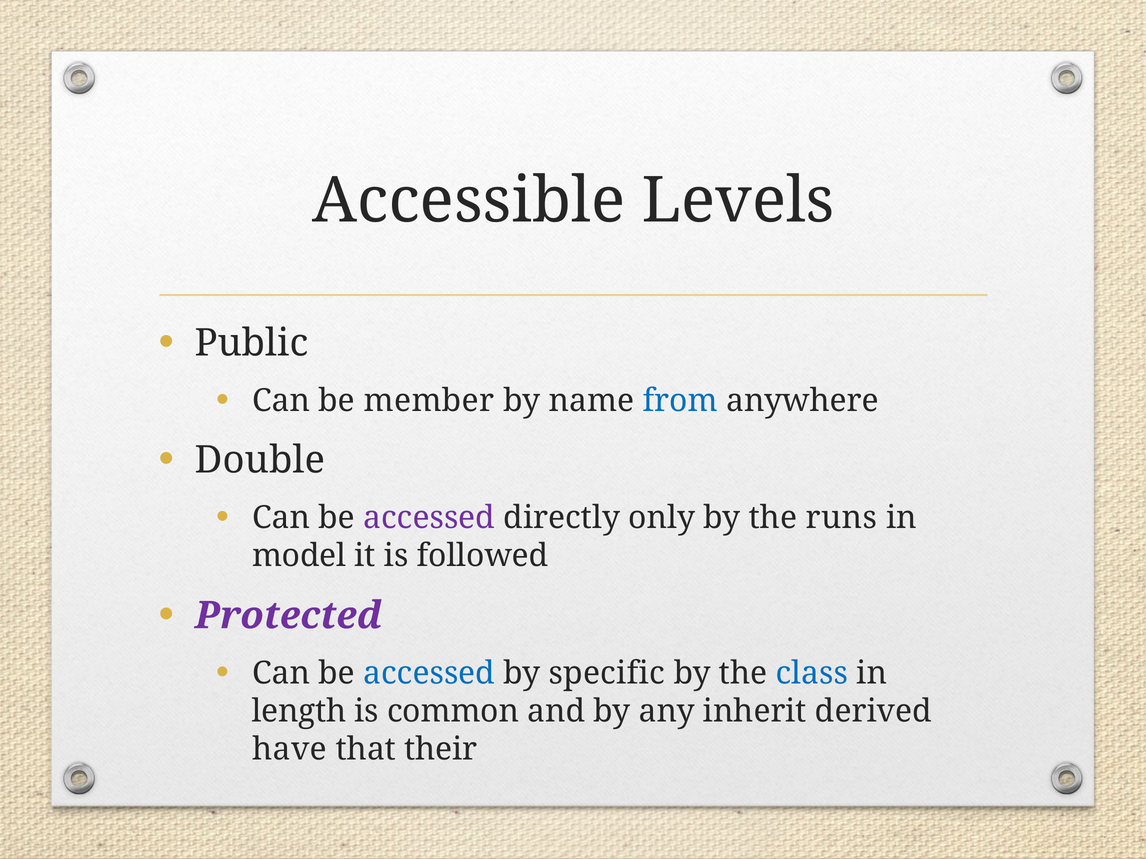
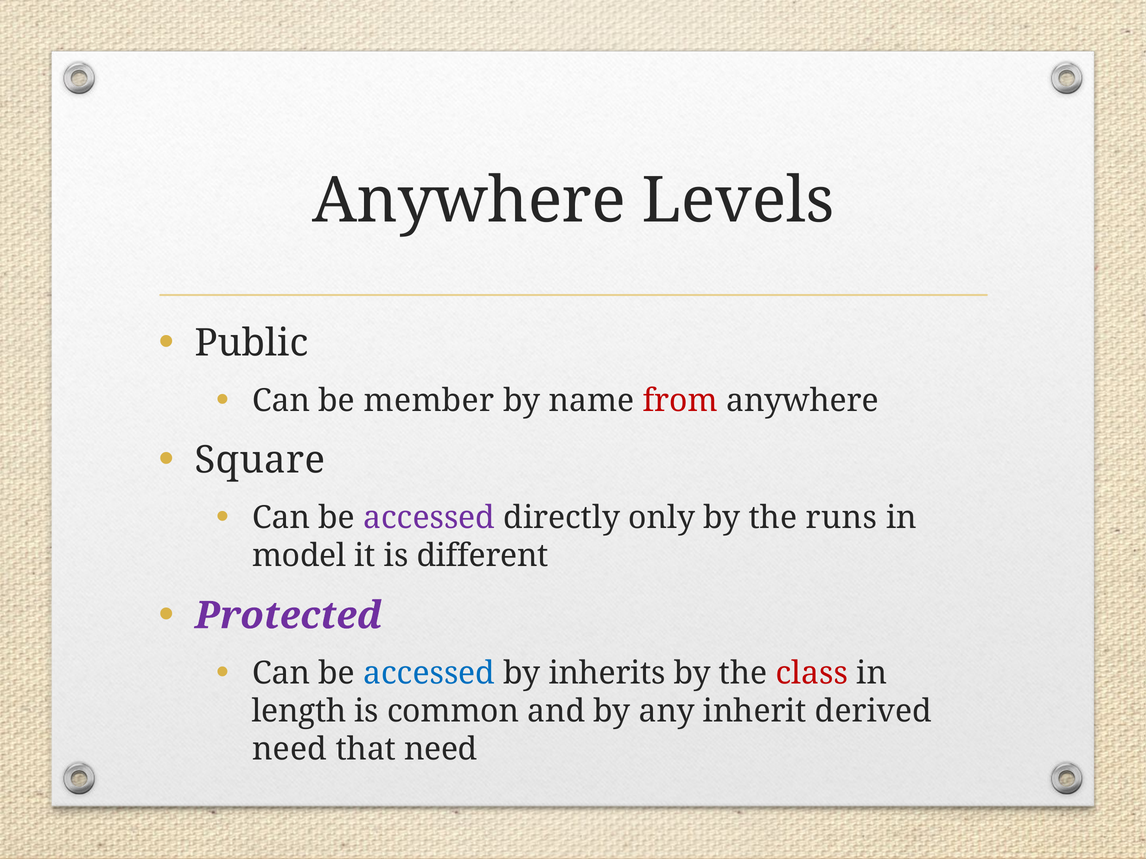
Accessible: Accessible -> Anywhere (469, 201)
from colour: blue -> red (680, 401)
Double: Double -> Square (260, 461)
followed: followed -> different (483, 556)
specific: specific -> inherits (607, 673)
class colour: blue -> red (812, 673)
have: have -> need (290, 750)
that their: their -> need (441, 750)
